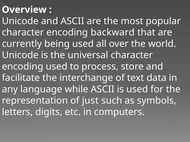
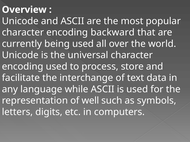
just: just -> well (90, 101)
